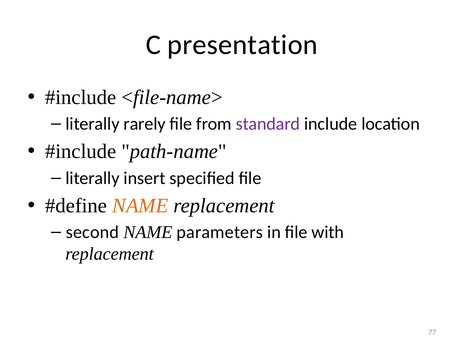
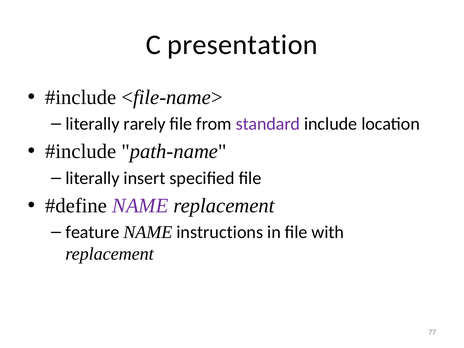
NAME colour: orange -> purple (140, 206)
second: second -> feature (92, 232)
parameters: parameters -> instructions (220, 232)
